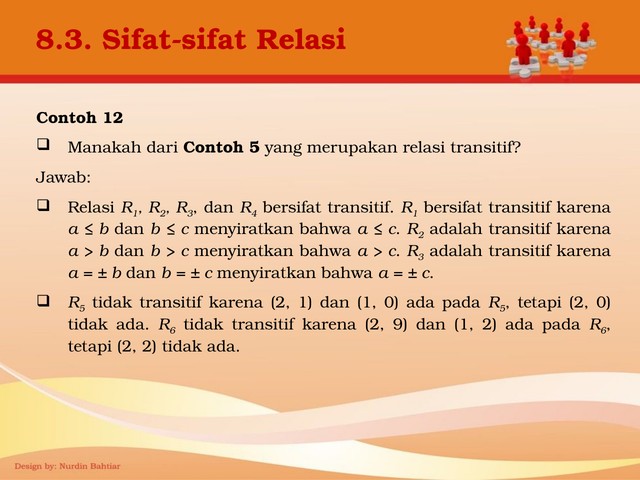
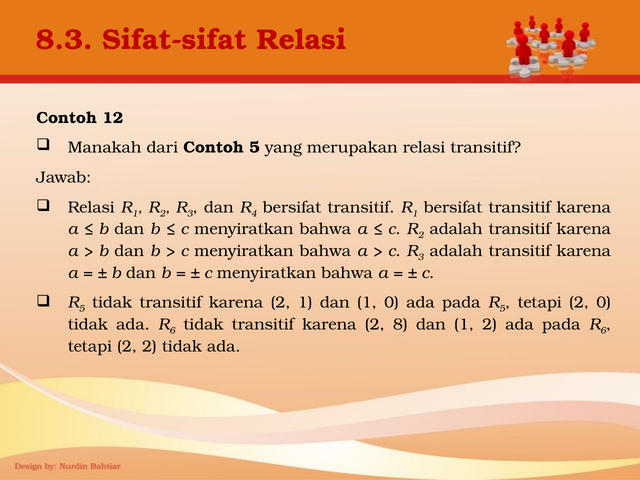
9: 9 -> 8 (400, 324)
